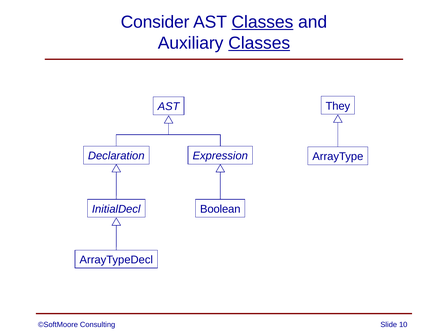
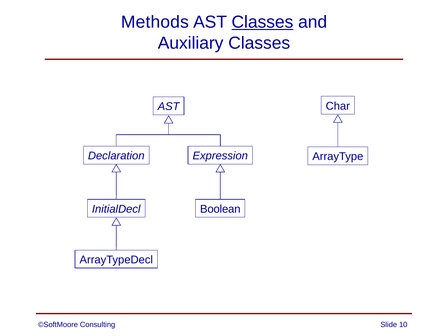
Consider: Consider -> Methods (155, 22)
Classes underline: present -> none (259, 43)
They: They -> Char (338, 106)
